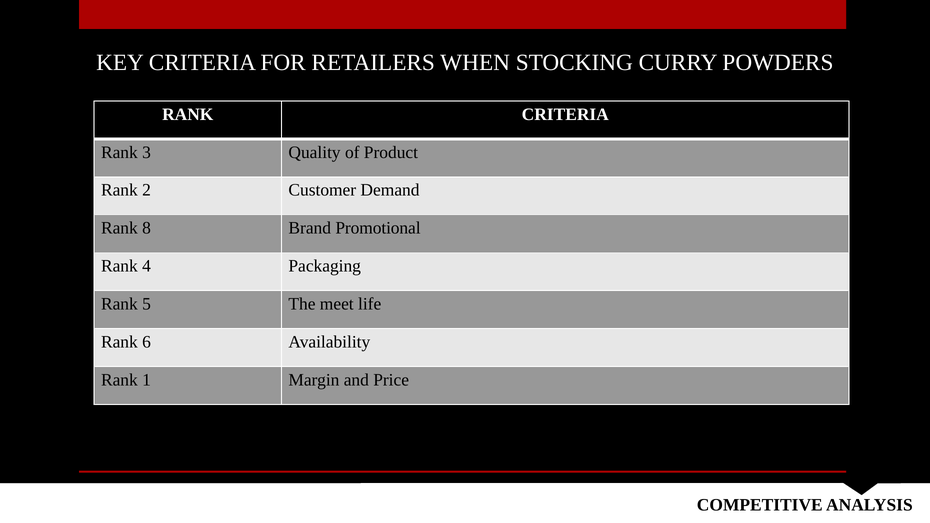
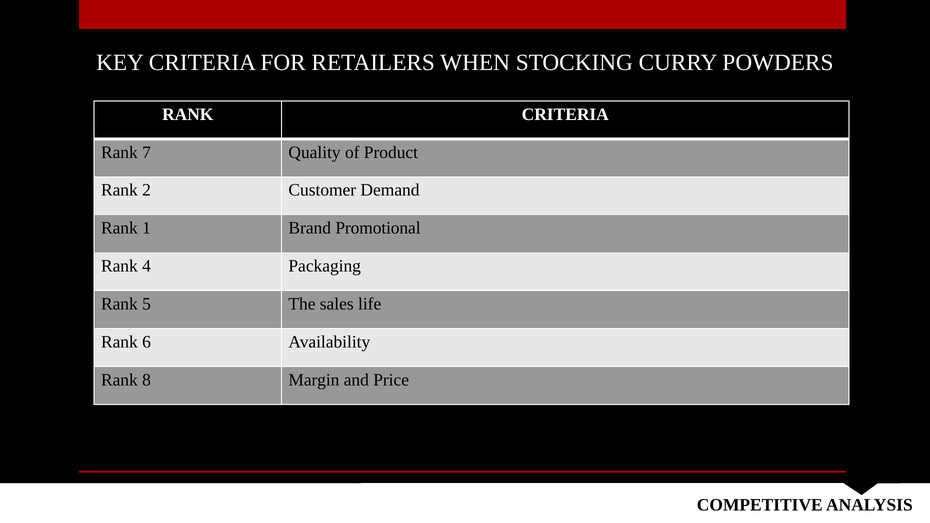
3: 3 -> 7 (147, 152)
8: 8 -> 1 (147, 228)
meet: meet -> sales (337, 304)
1: 1 -> 8 (147, 380)
